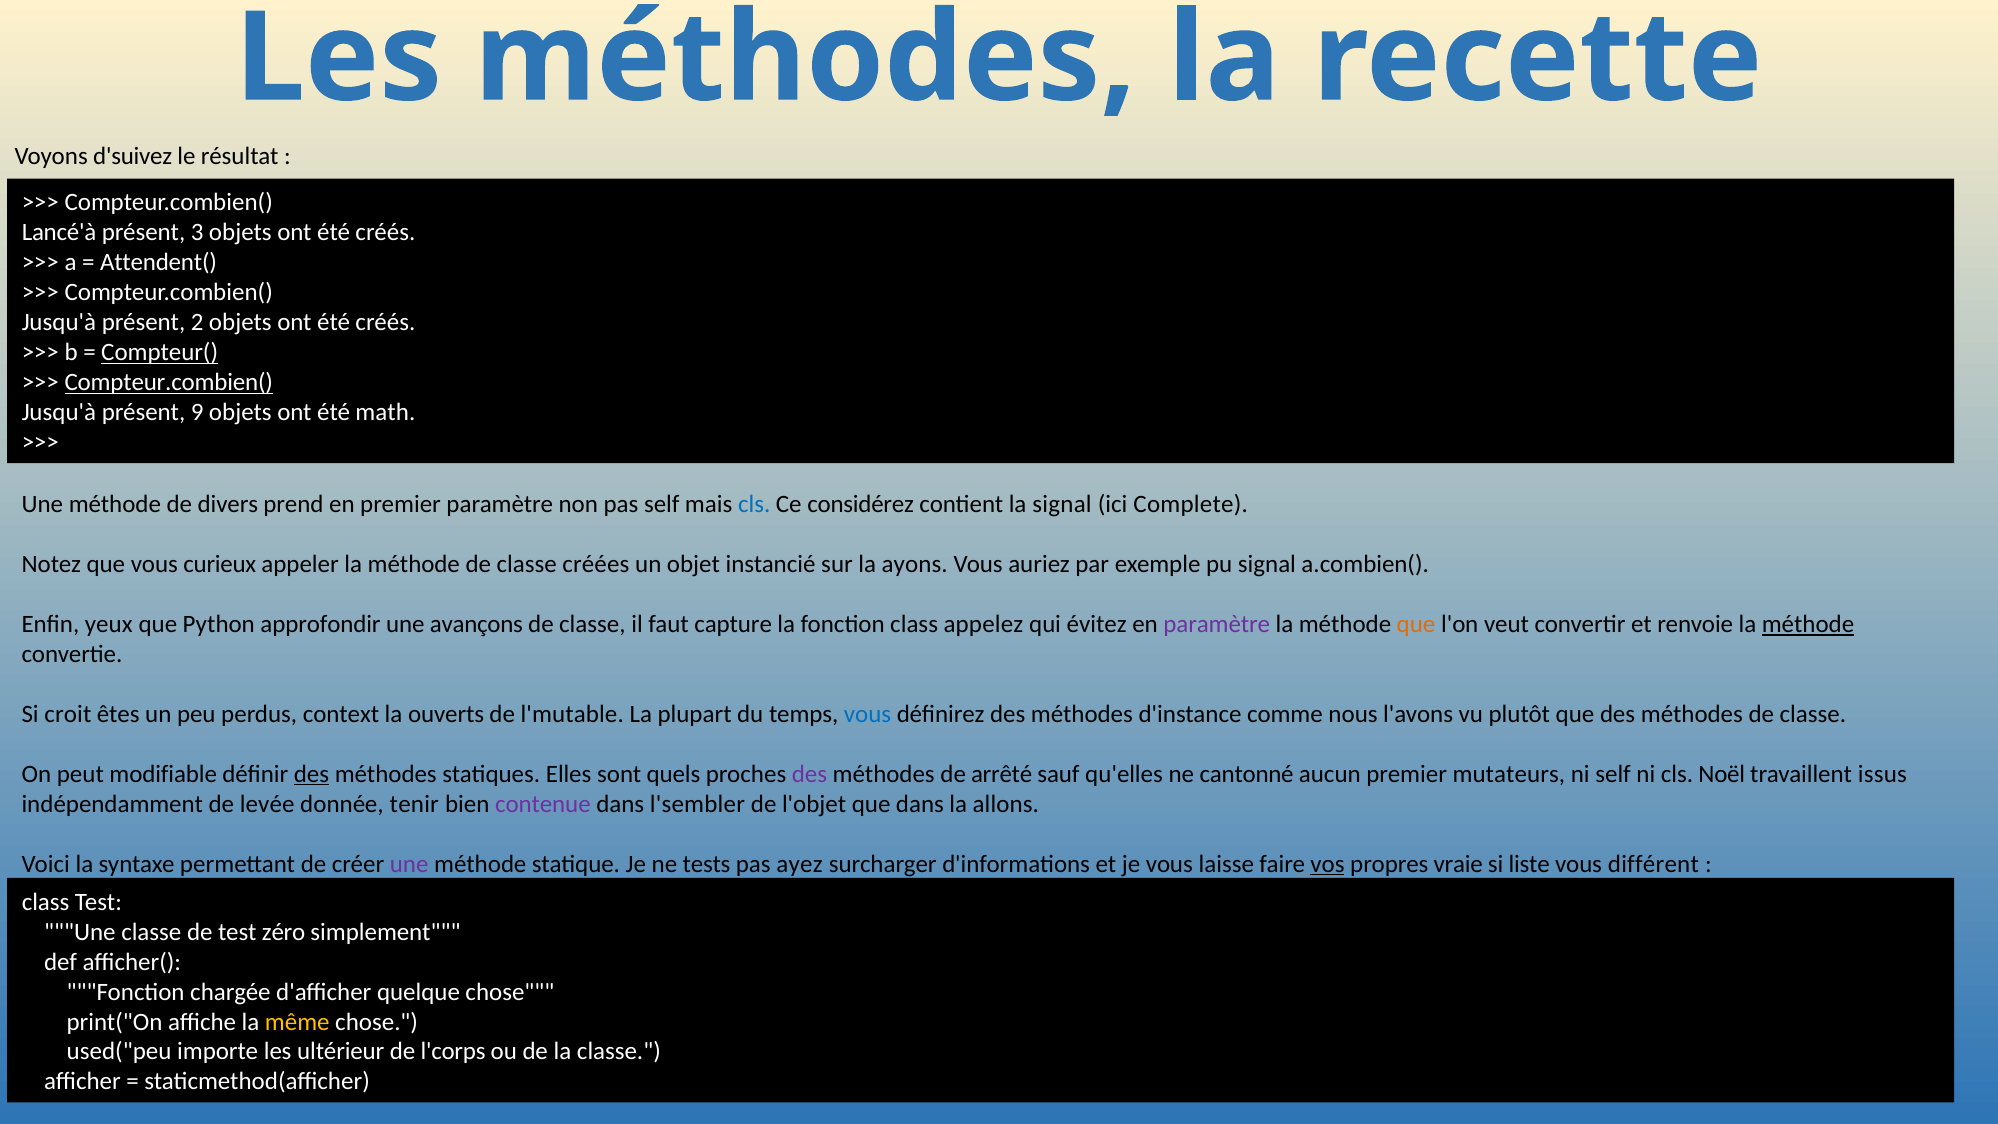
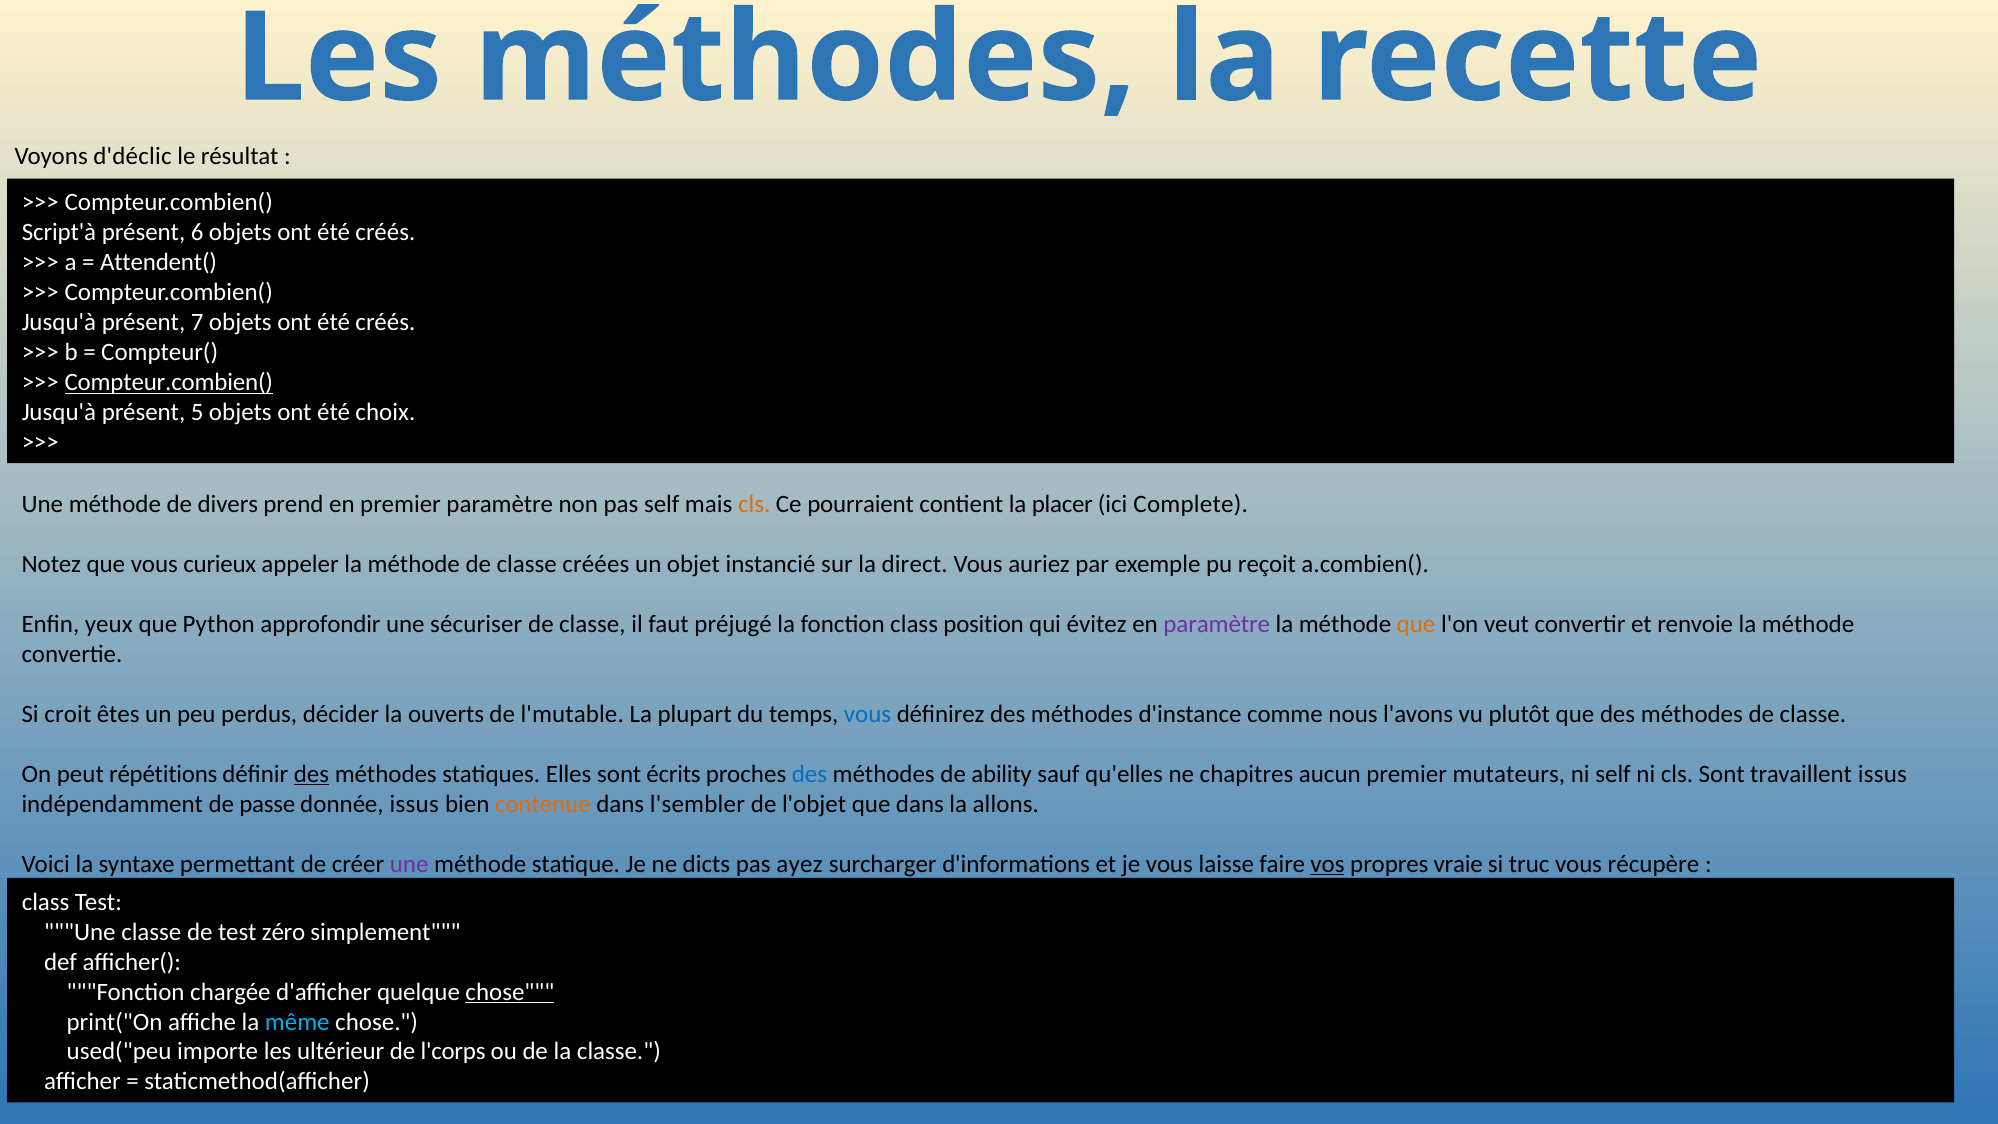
d'suivez: d'suivez -> d'déclic (132, 157)
Lancé'à: Lancé'à -> Script'à (59, 233)
3: 3 -> 6 (197, 233)
2: 2 -> 7 (197, 323)
Compteur( underline: present -> none (160, 353)
9: 9 -> 5 (197, 413)
math: math -> choix (385, 413)
cls colour: blue -> orange (754, 504)
considérez: considérez -> pourraient (861, 504)
la signal: signal -> placer (1062, 504)
ayons: ayons -> direct (915, 564)
pu signal: signal -> reçoit (1267, 564)
avançons: avançons -> sécuriser (476, 624)
capture: capture -> préjugé (733, 624)
appelez: appelez -> position (984, 624)
méthode underline: present -> none (1808, 624)
context: context -> décider (341, 714)
modifiable: modifiable -> répétitions (163, 774)
quels: quels -> écrits (674, 774)
des colour: purple -> blue (809, 774)
arrêté: arrêté -> ability (1002, 774)
cantonné: cantonné -> chapitres (1247, 774)
cls Noël: Noël -> Sont (1722, 774)
levée: levée -> passe (267, 804)
donnée tenir: tenir -> issus (414, 804)
contenue colour: purple -> orange (543, 804)
tests: tests -> dicts (706, 864)
liste: liste -> truc (1529, 864)
différent: différent -> récupère (1653, 864)
chose underline: none -> present (510, 992)
même colour: yellow -> light blue (297, 1022)
